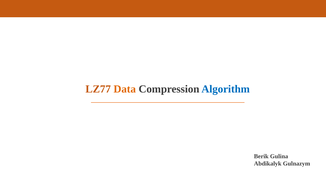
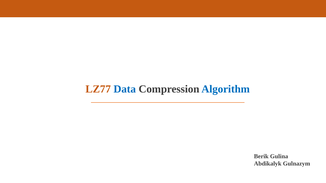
Data colour: orange -> blue (125, 89)
